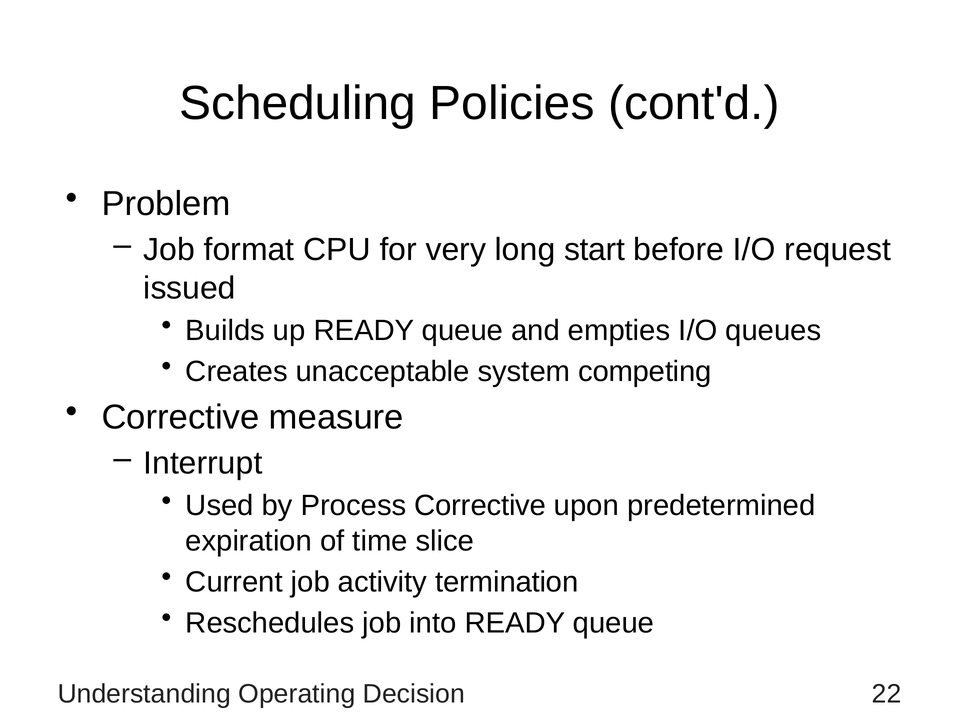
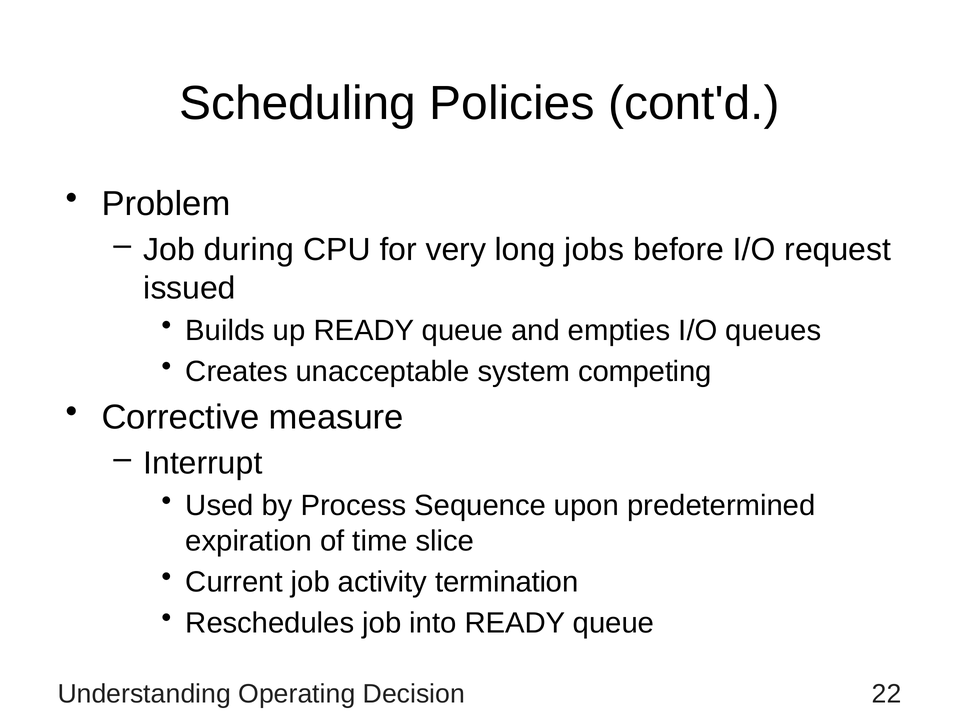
format: format -> during (249, 250)
start: start -> jobs (594, 250)
Process Corrective: Corrective -> Sequence (480, 506)
